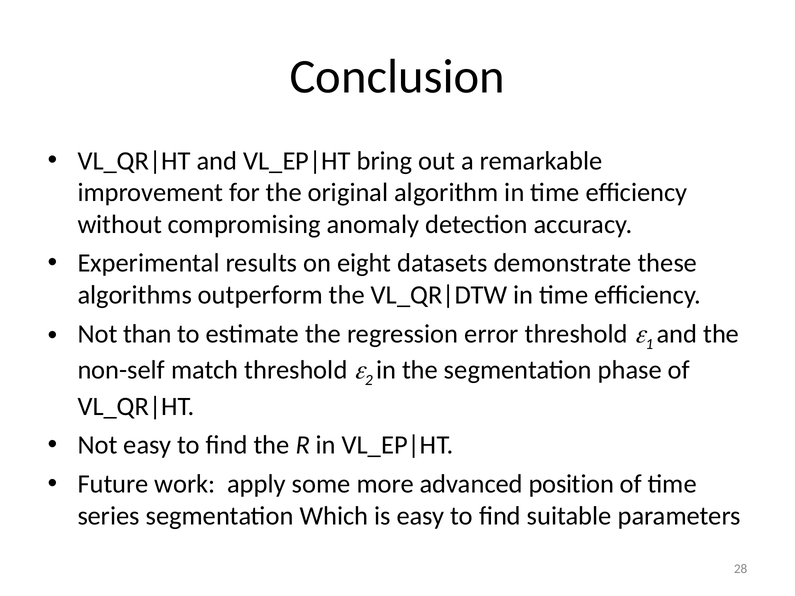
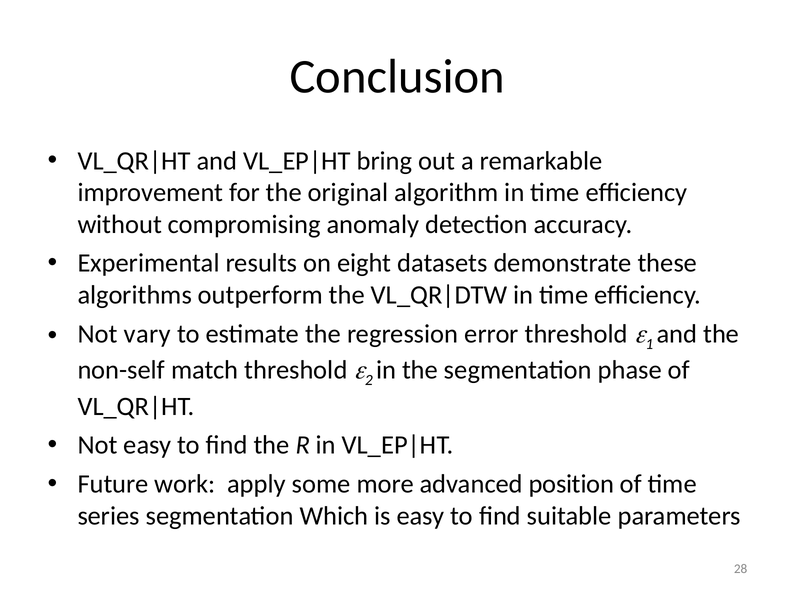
than: than -> vary (147, 334)
